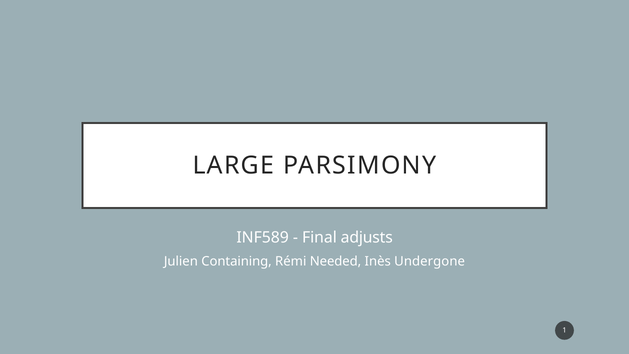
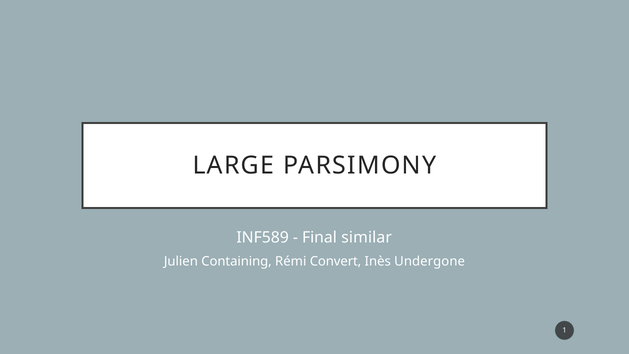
adjusts: adjusts -> similar (367, 237)
Needed: Needed -> Convert (336, 261)
